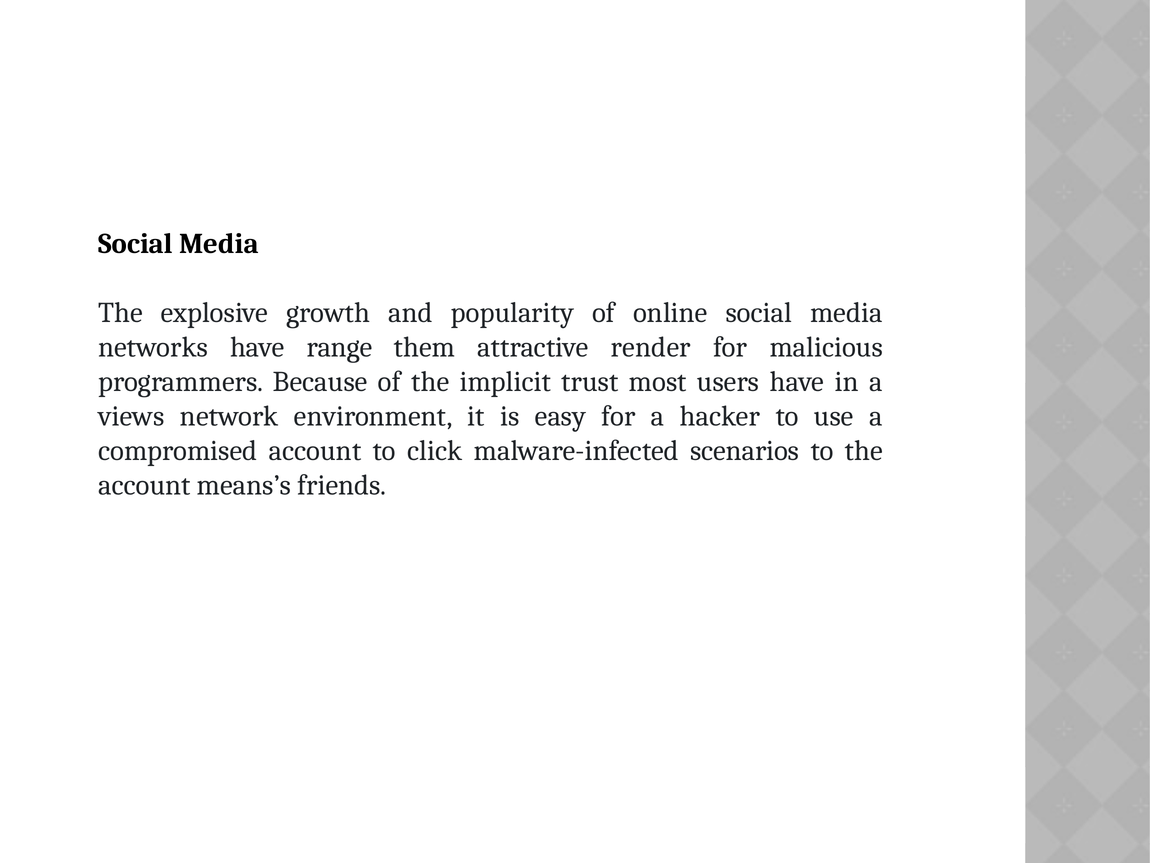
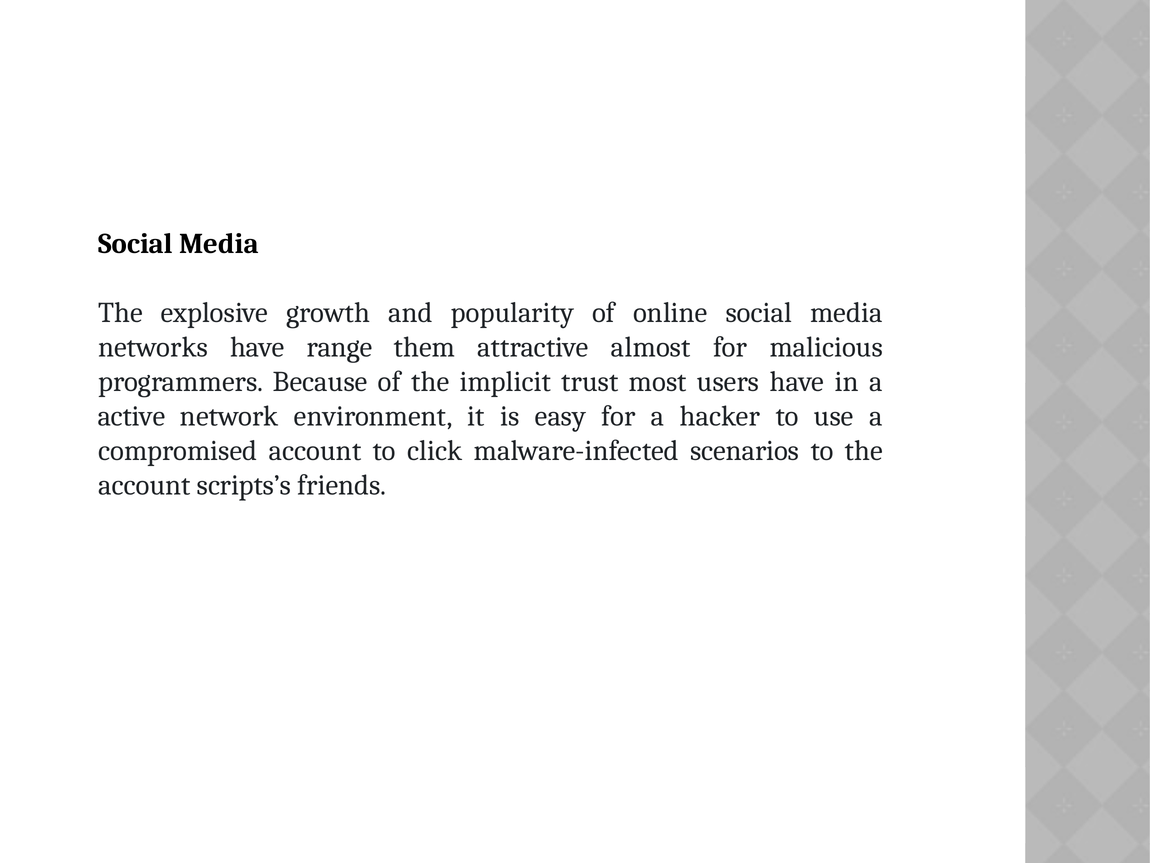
render: render -> almost (651, 347)
views: views -> active (132, 416)
means’s: means’s -> scripts’s (244, 485)
